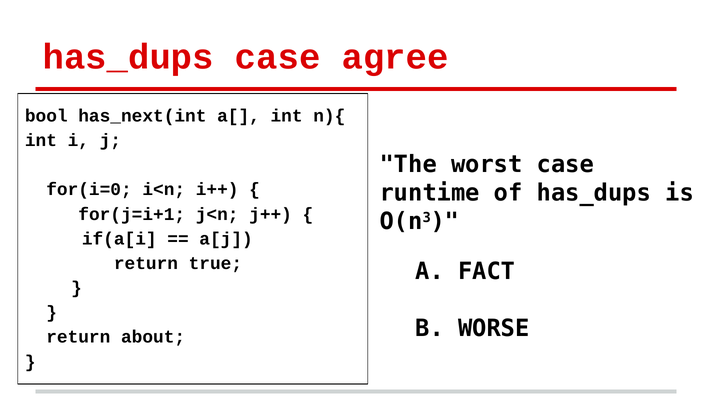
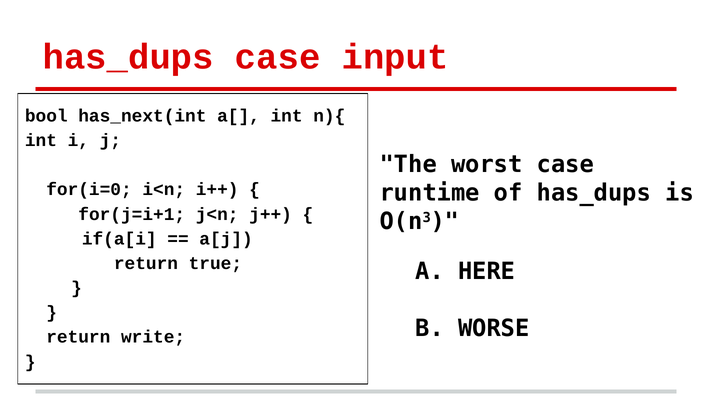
agree: agree -> input (395, 57)
FACT: FACT -> HERE (487, 271)
about: about -> write (153, 337)
